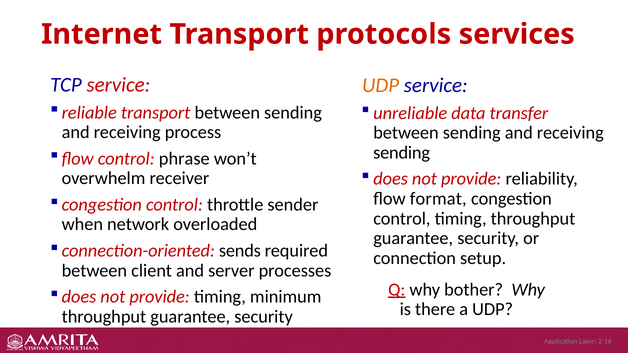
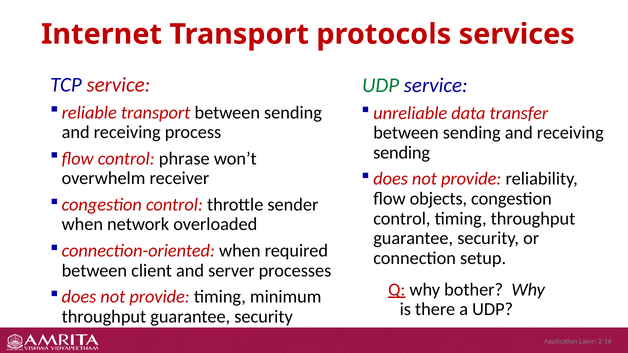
UDP colour: orange -> green (381, 85)
format: format -> objects (438, 199)
connection-oriented sends: sends -> when (240, 251)
